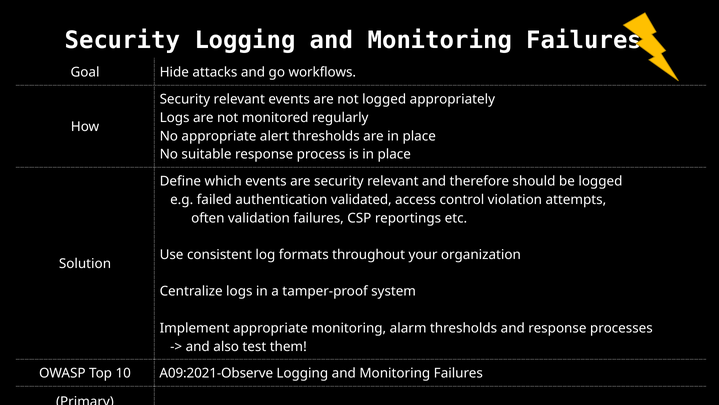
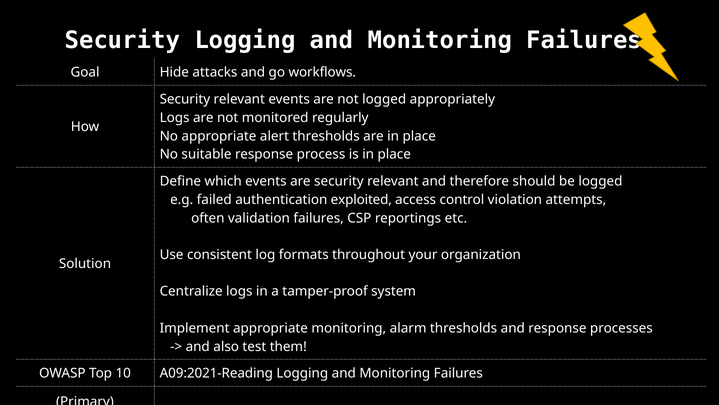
validated: validated -> exploited (361, 199)
A09:2021-Observe: A09:2021-Observe -> A09:2021-Reading (216, 373)
